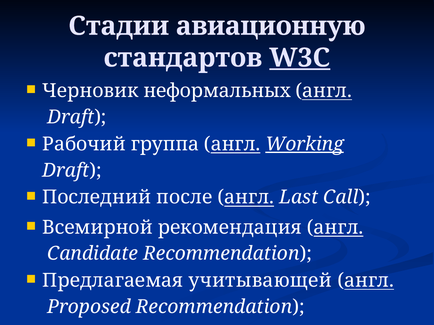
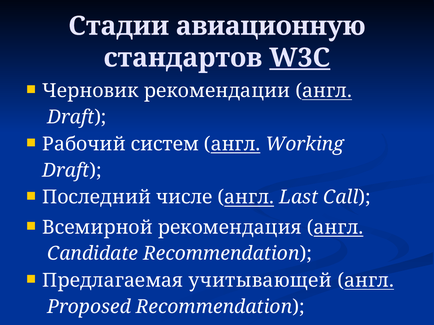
неформальных: неформальных -> рекомендации (217, 91)
группа: группа -> систем (165, 144)
Working underline: present -> none (305, 144)
Последний после: после -> числе (184, 198)
